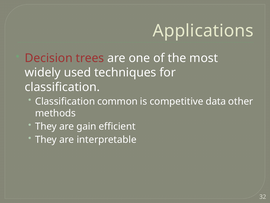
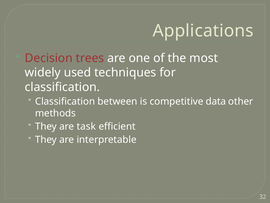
common: common -> between (117, 101)
gain: gain -> task (86, 126)
